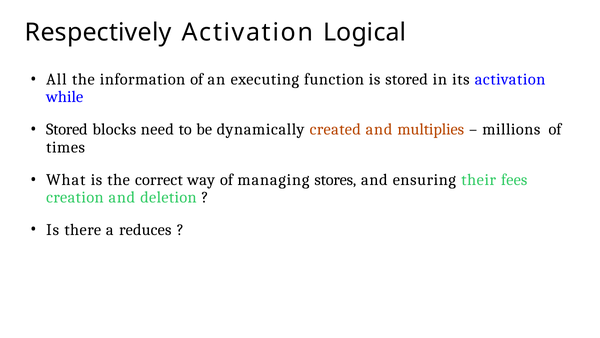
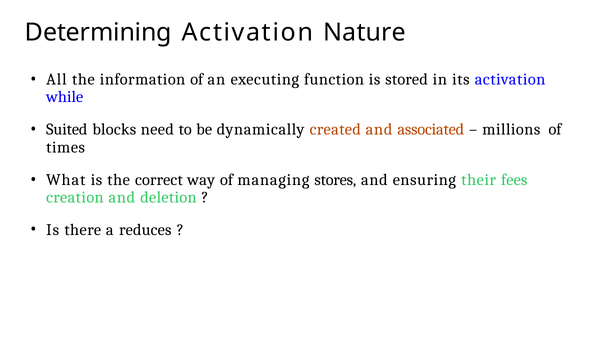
Respectively: Respectively -> Determining (98, 32)
Logical: Logical -> Nature (365, 32)
Stored: Stored -> Suited (67, 129)
multiplies: multiplies -> associated (431, 129)
